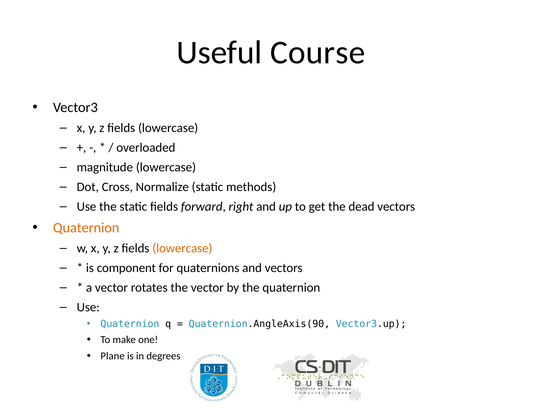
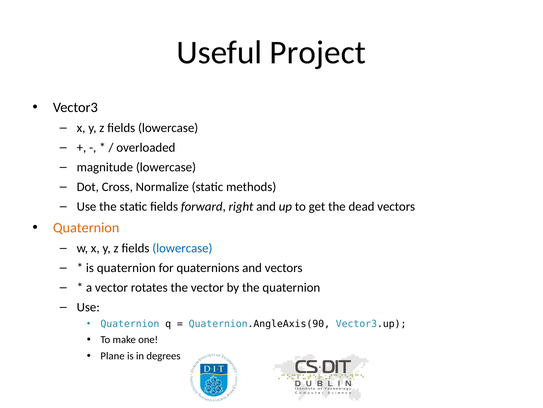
Course: Course -> Project (318, 53)
lowercase colour: orange -> blue (182, 248)
is component: component -> quaternion (126, 268)
